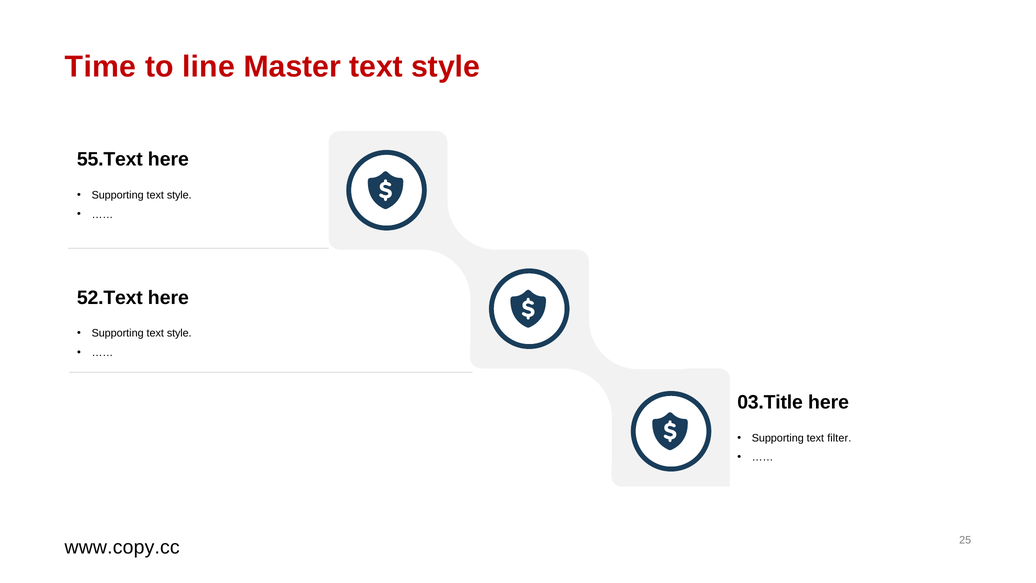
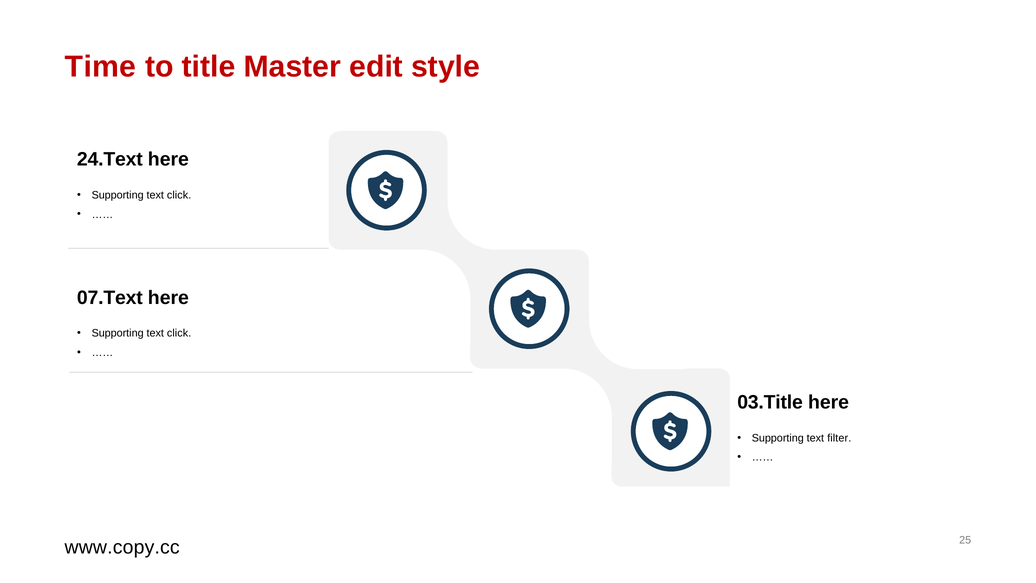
line: line -> title (209, 67)
Master text: text -> edit (376, 67)
55.Text: 55.Text -> 24.Text (110, 159)
style: style -> click (179, 195)
52.Text: 52.Text -> 07.Text (110, 298)
style: style -> click (179, 333)
